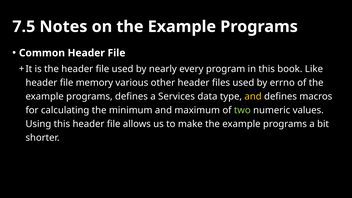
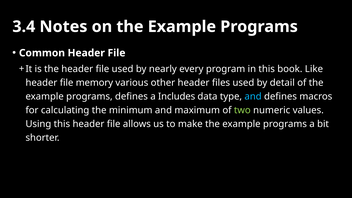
7.5: 7.5 -> 3.4 (24, 27)
errno: errno -> detail (282, 83)
Services: Services -> Includes (177, 96)
and colour: yellow -> light blue (253, 96)
